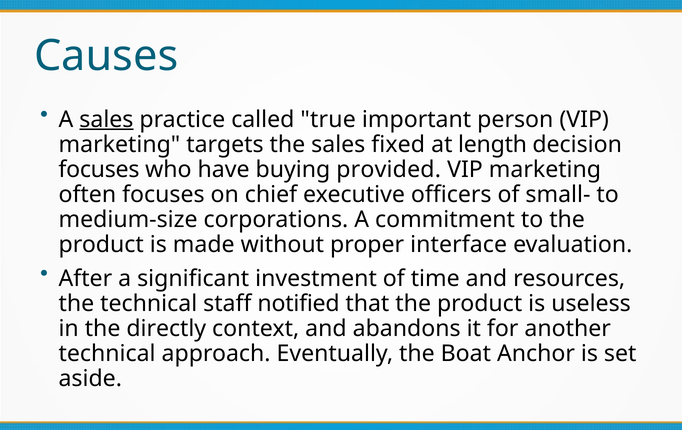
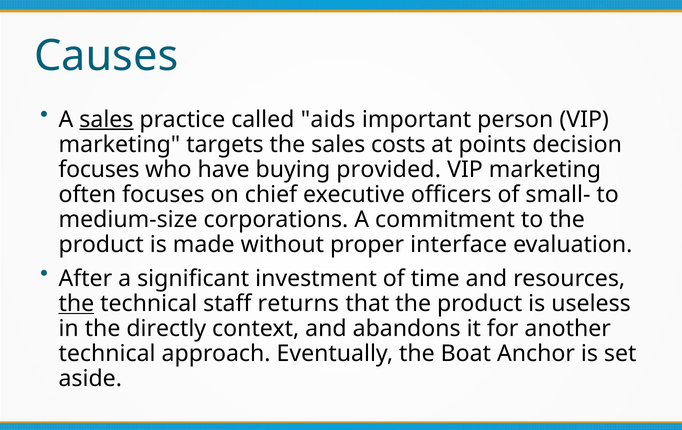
true: true -> aids (328, 119)
fixed: fixed -> costs (398, 144)
length: length -> points (492, 144)
the underline: none -> present (76, 303)
notified: notified -> returns (298, 303)
